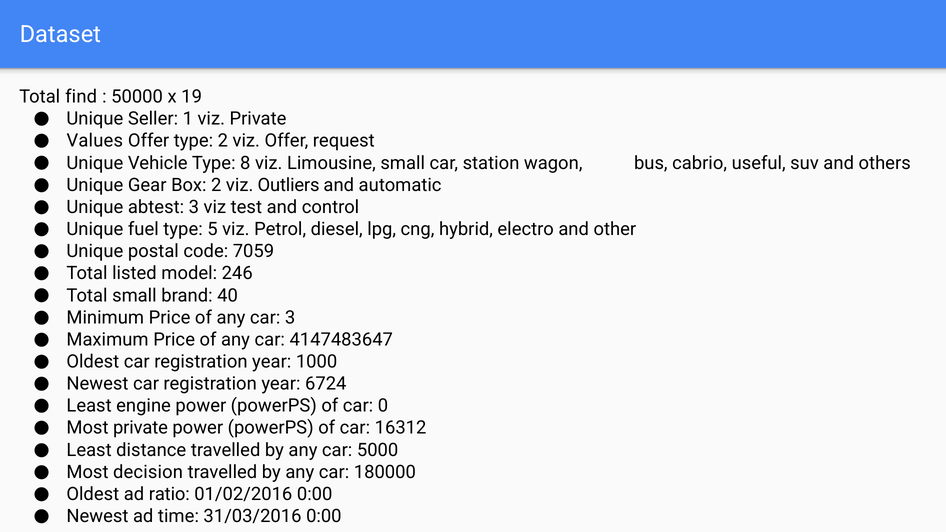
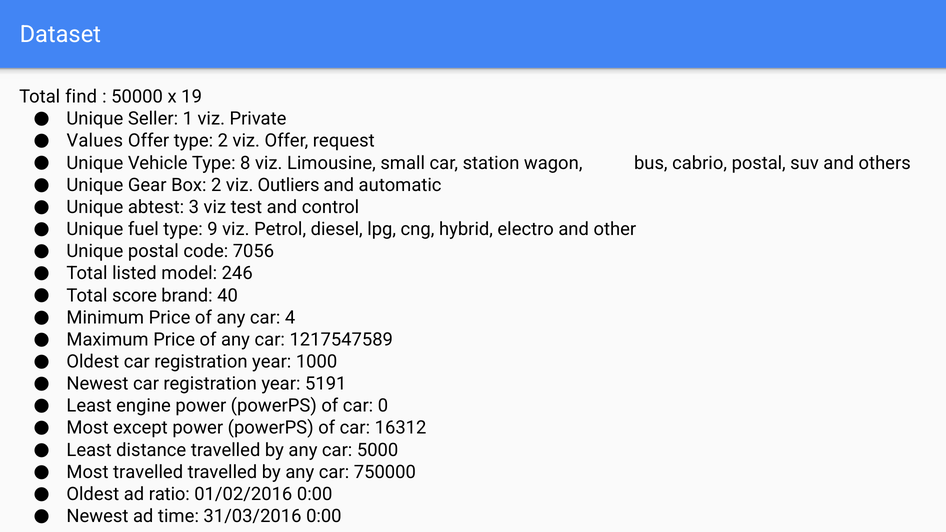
cabrio useful: useful -> postal (759, 163)
5: 5 -> 9 (212, 229)
7059: 7059 -> 7056 (253, 251)
Total small: small -> score (134, 296)
car 3: 3 -> 4 (290, 318)
4147483647: 4147483647 -> 1217547589 (341, 340)
6724: 6724 -> 5191 (326, 384)
Most private: private -> except (140, 428)
Most decision: decision -> travelled (148, 472)
180000: 180000 -> 750000 (385, 472)
